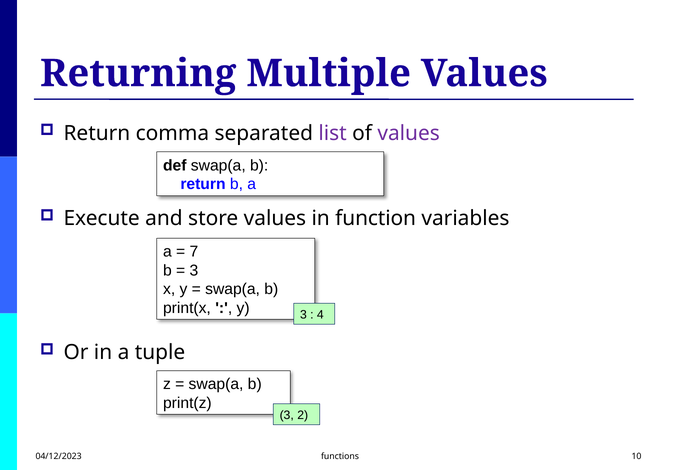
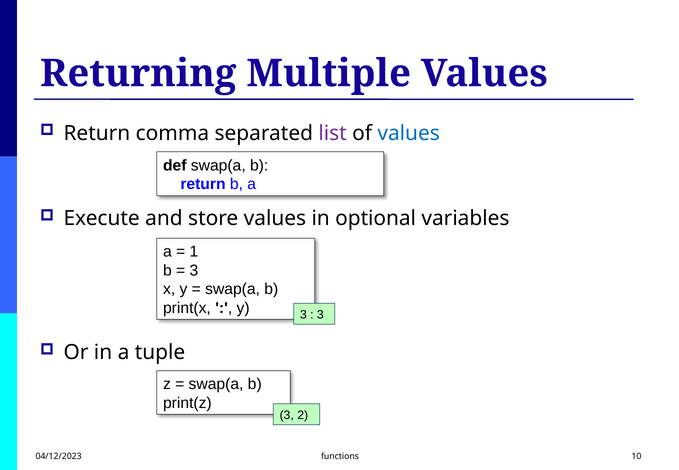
values colour: purple -> blue (409, 133)
function: function -> optional (376, 218)
7: 7 -> 1 (194, 252)
4: 4 -> 3 (320, 315)
